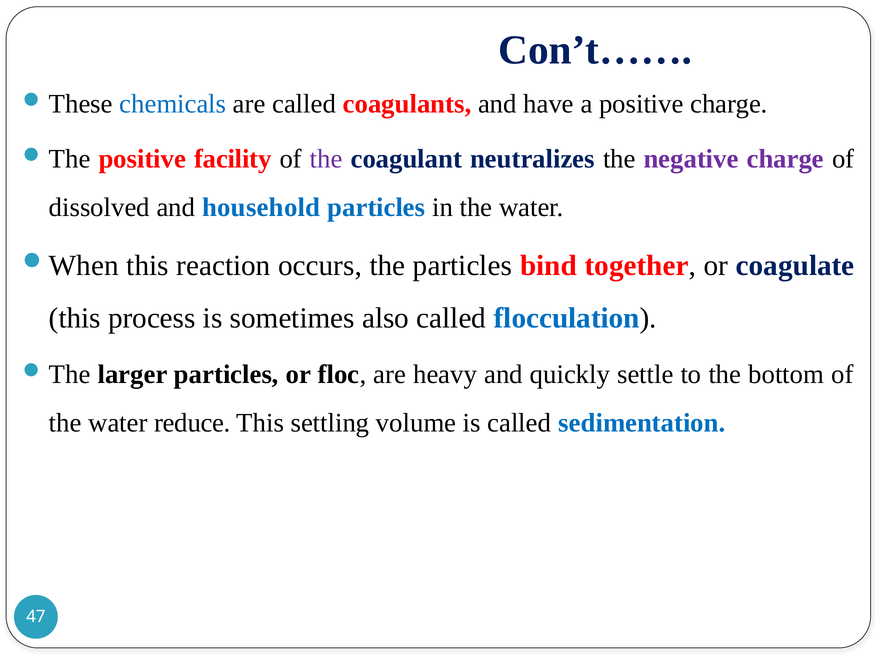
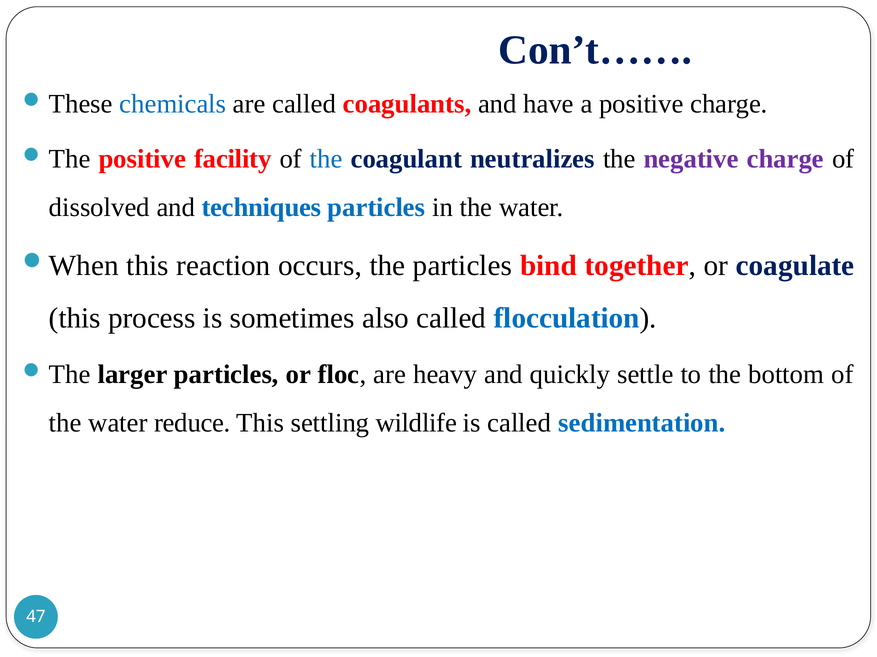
the colour: purple -> blue (326, 159)
household: household -> techniques (261, 207)
volume: volume -> wildlife (416, 423)
